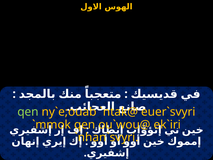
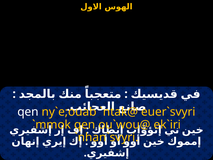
qen colour: light green -> white (28, 112)
